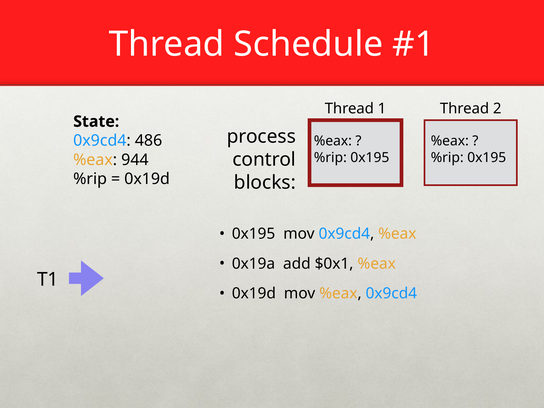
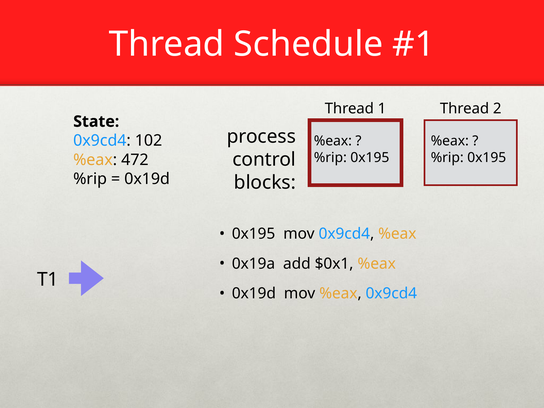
486: 486 -> 102 (149, 141)
944: 944 -> 472 (135, 160)
